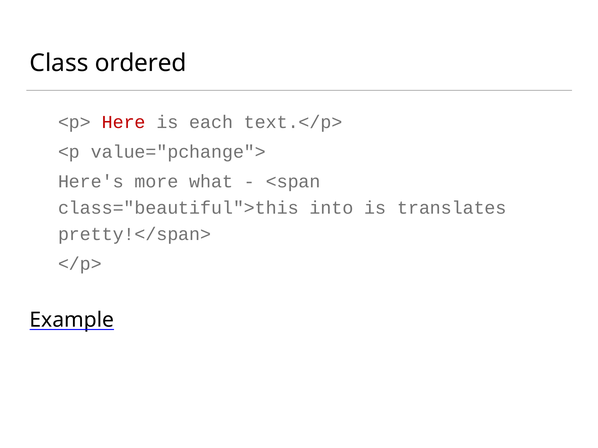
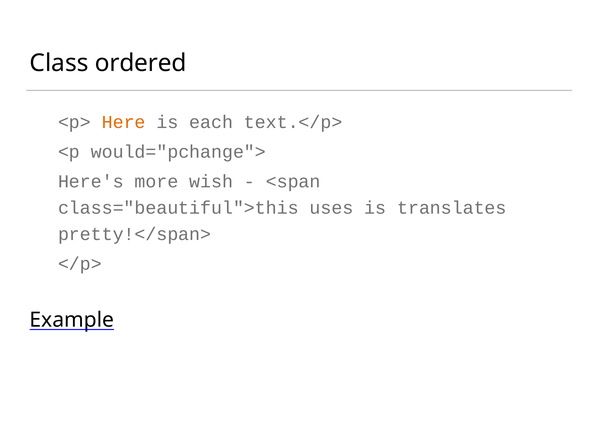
Here colour: red -> orange (124, 122)
value="pchange">: value="pchange"> -> would="pchange"> (178, 152)
what: what -> wish (211, 182)
into: into -> uses (331, 208)
